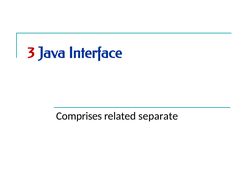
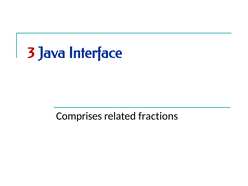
separate: separate -> fractions (158, 116)
